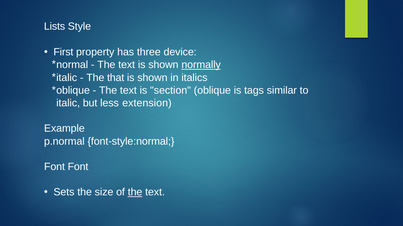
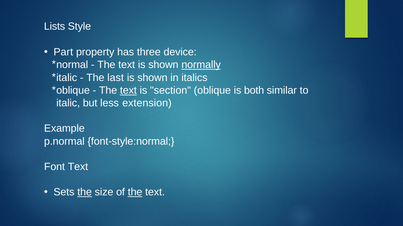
First: First -> Part (63, 52)
that: that -> last (116, 78)
text underline: none -> present (128, 91)
tags: tags -> both (254, 91)
Font Font: Font -> Text (78, 167)
the underline: none -> present (85, 193)
